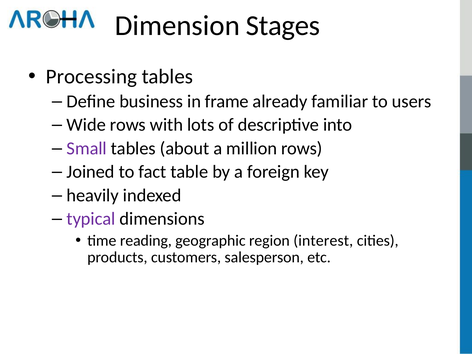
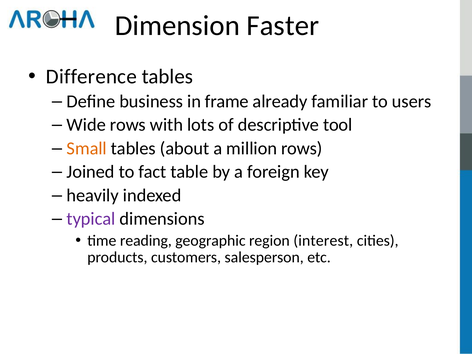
Stages: Stages -> Faster (283, 26)
Processing: Processing -> Difference (91, 76)
into: into -> tool (338, 125)
Small colour: purple -> orange (87, 148)
